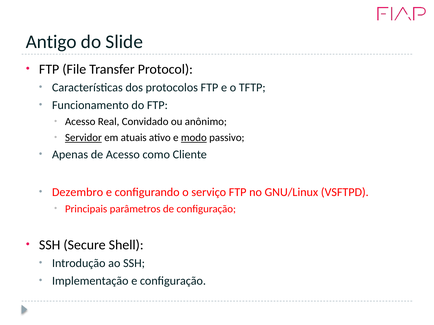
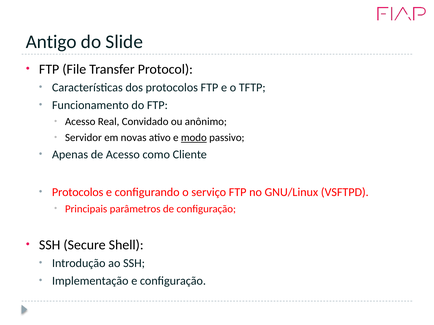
Servidor underline: present -> none (83, 138)
atuais: atuais -> novas (134, 138)
Dezembro: Dezembro -> Protocolos (78, 192)
